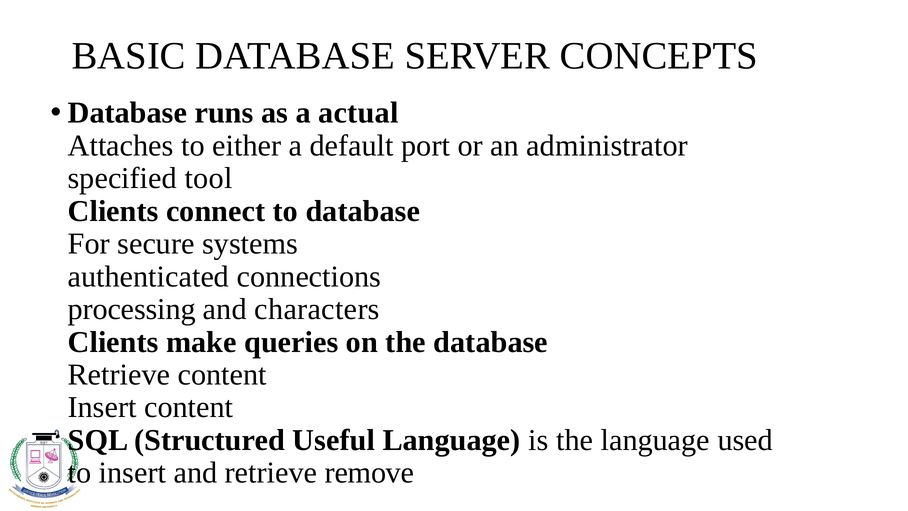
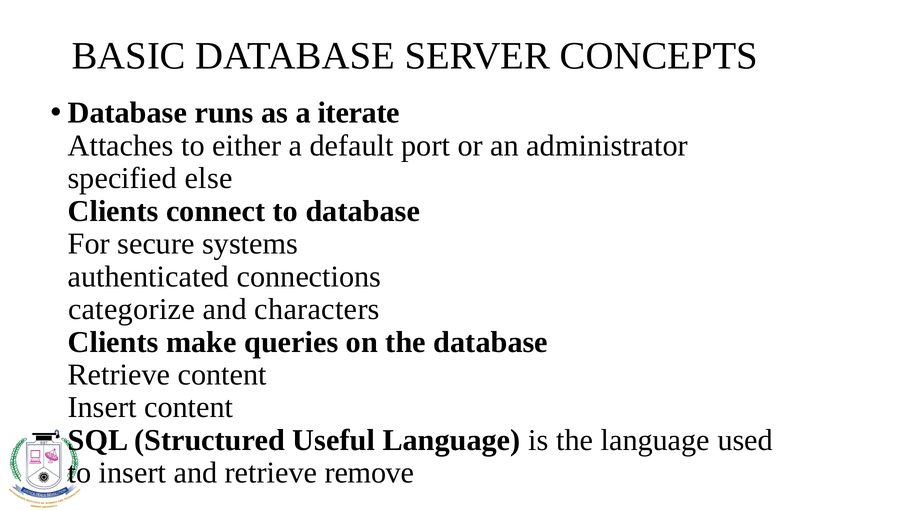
actual: actual -> iterate (359, 113)
tool: tool -> else (209, 178)
processing: processing -> categorize (131, 309)
